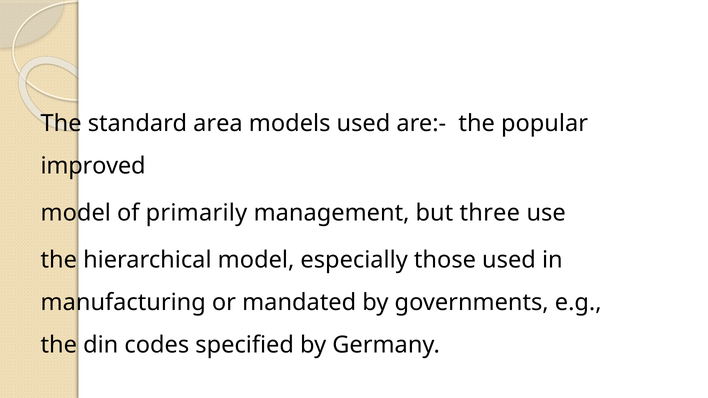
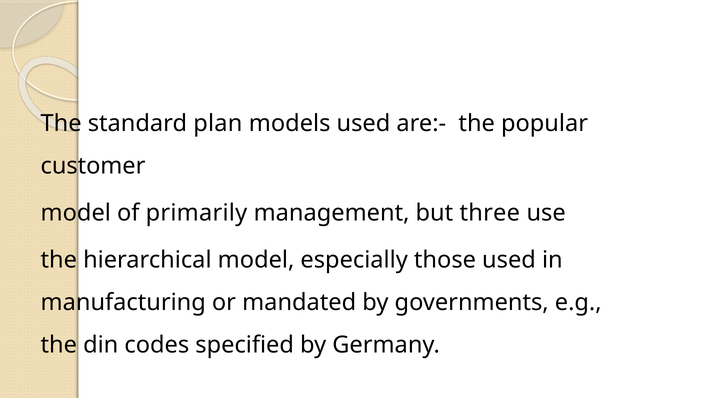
area: area -> plan (218, 124)
improved: improved -> customer (93, 166)
